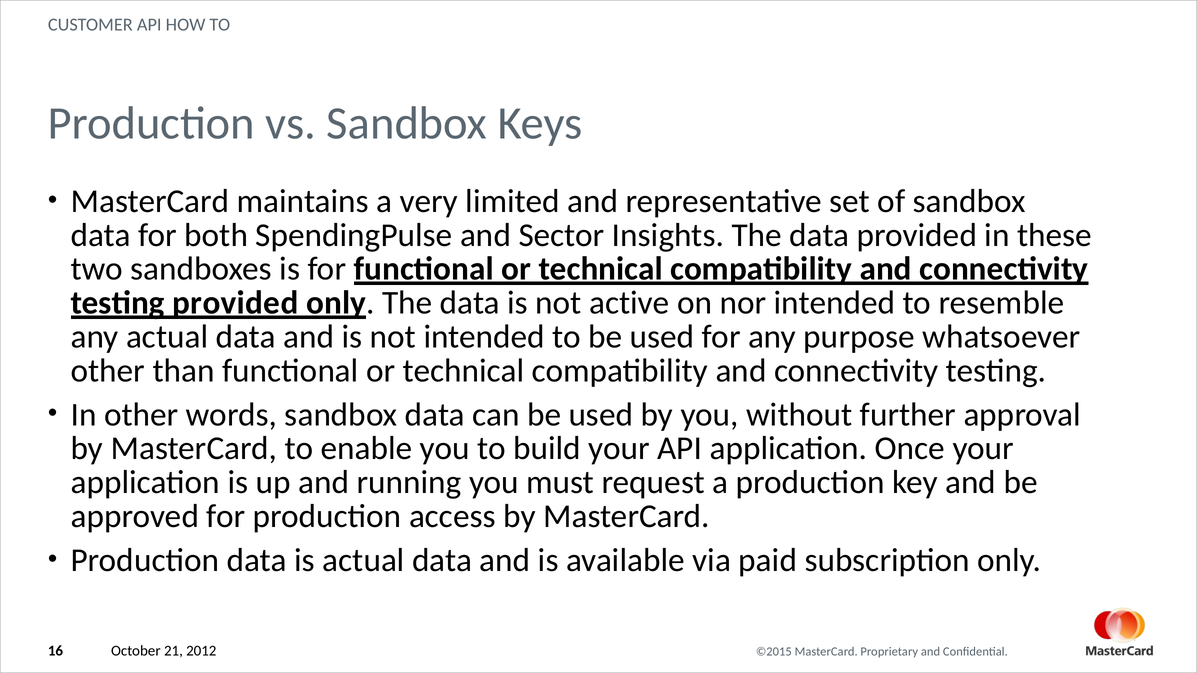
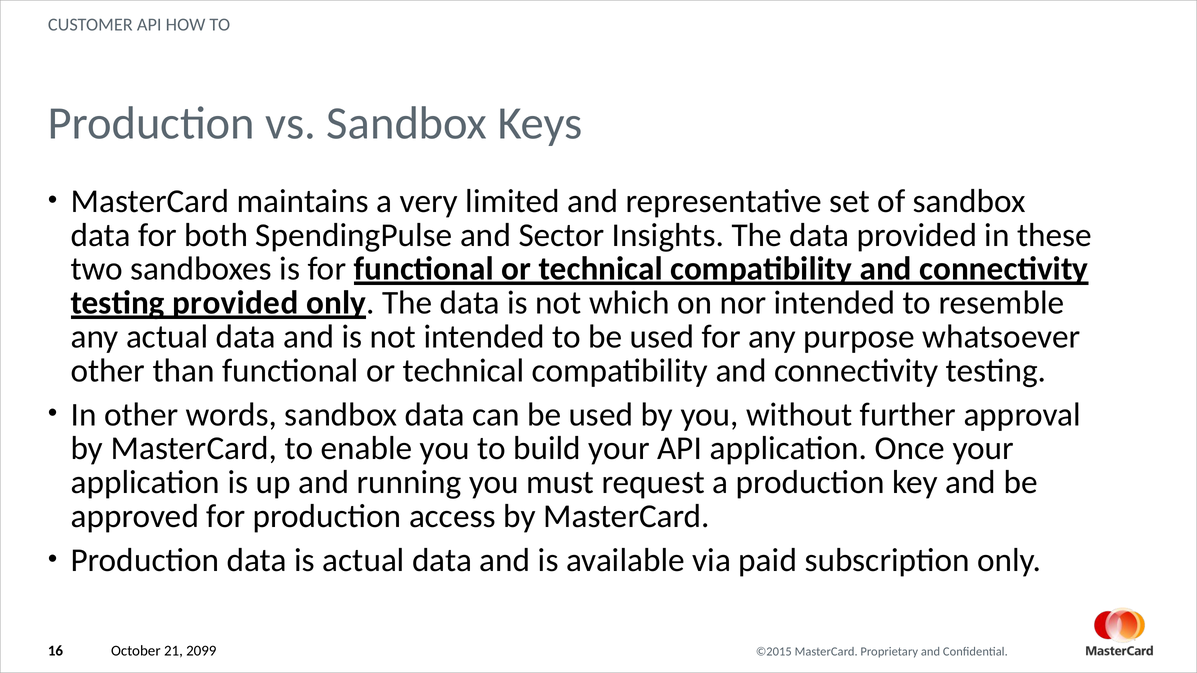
active: active -> which (629, 303)
2012: 2012 -> 2099 (201, 651)
